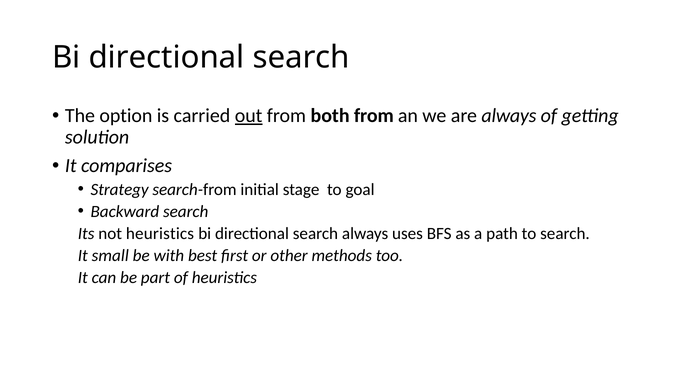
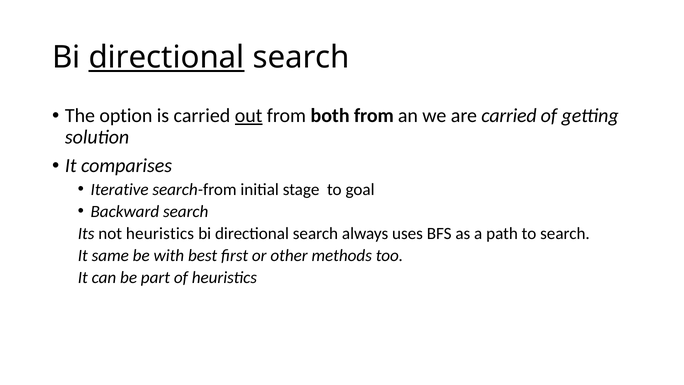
directional underline: none -> present (167, 57)
are always: always -> carried (509, 116)
Strategy: Strategy -> Iterative (120, 189)
small: small -> same (110, 255)
